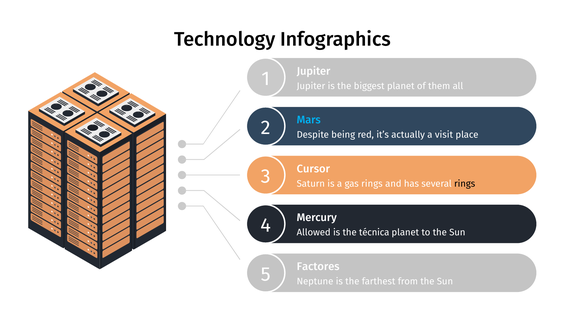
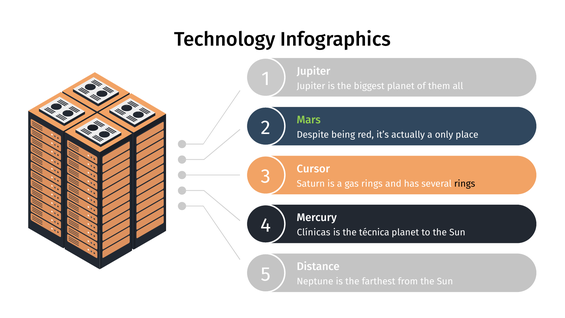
Mars colour: light blue -> light green (309, 120)
visit: visit -> only (444, 135)
Allowed: Allowed -> Clínicas (314, 232)
Factores: Factores -> Distance (318, 266)
